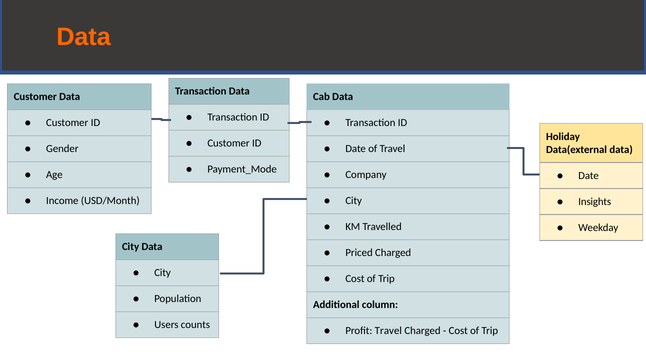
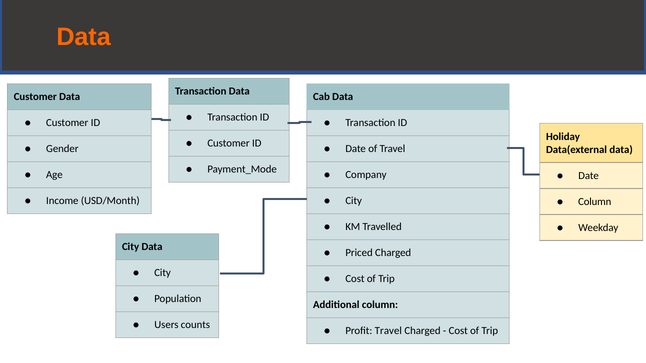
Insights: Insights -> Column (595, 202)
